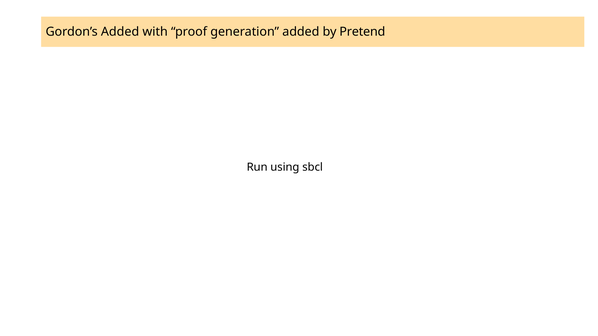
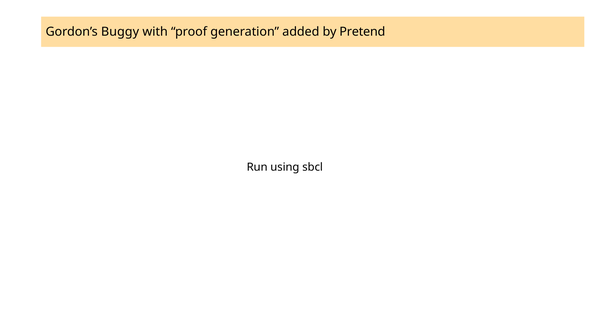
Gordon’s Added: Added -> Buggy (120, 32)
